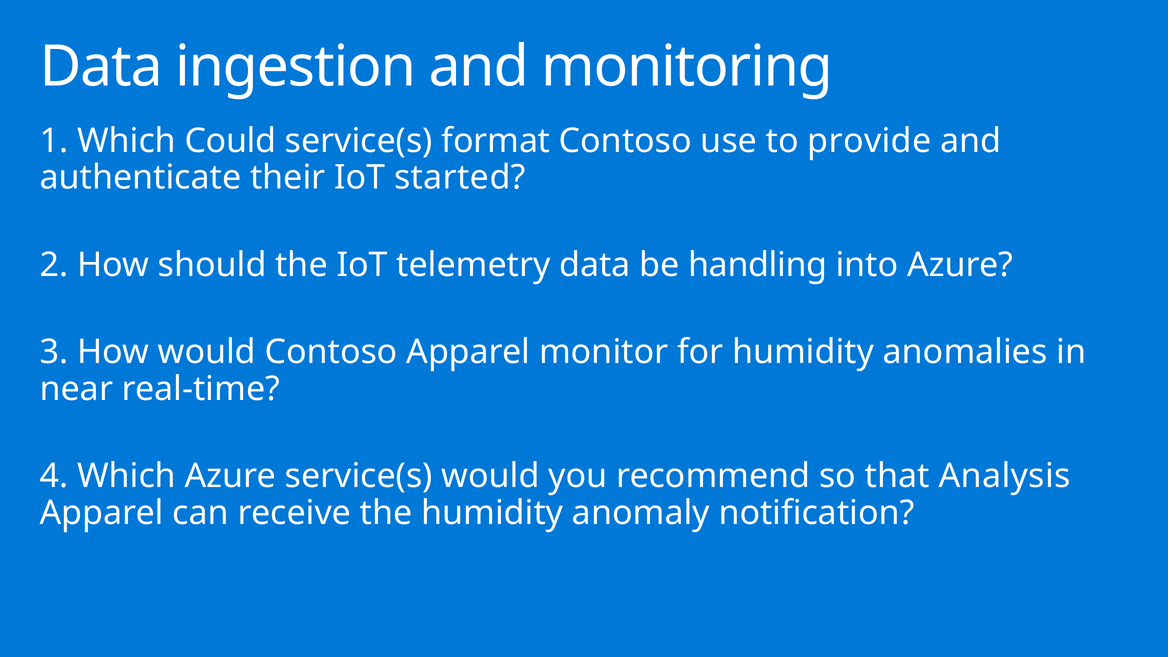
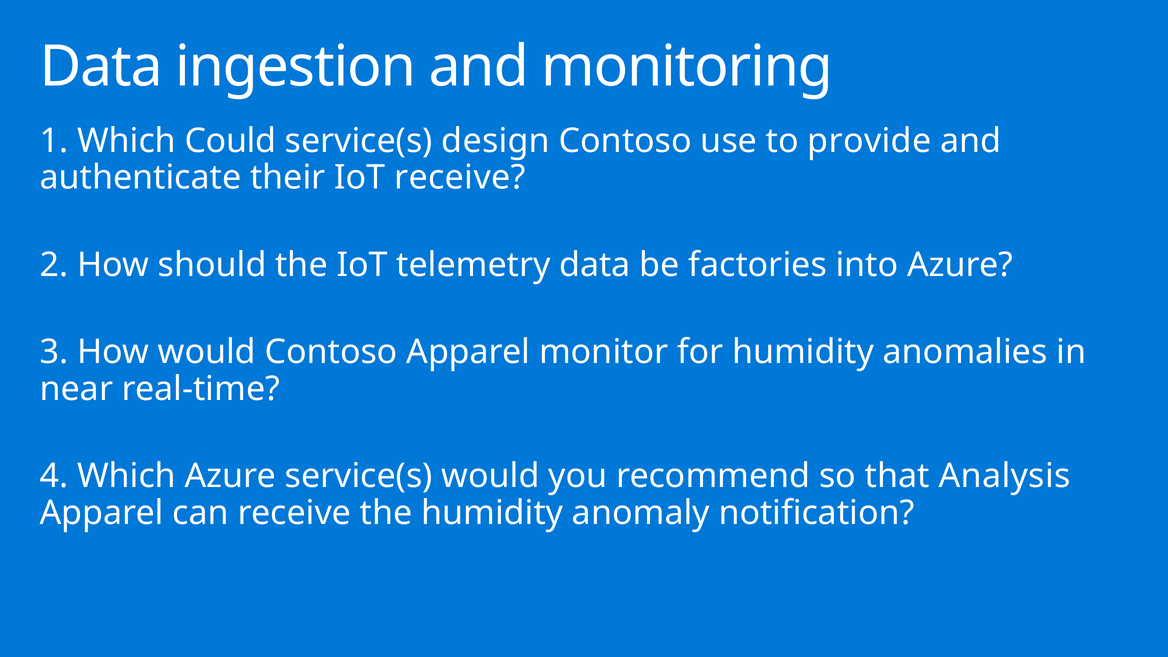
format: format -> design (496, 141)
IoT started: started -> receive (460, 178)
handling: handling -> factories (758, 265)
